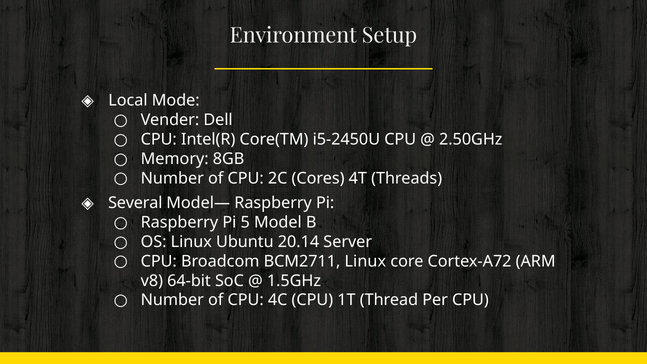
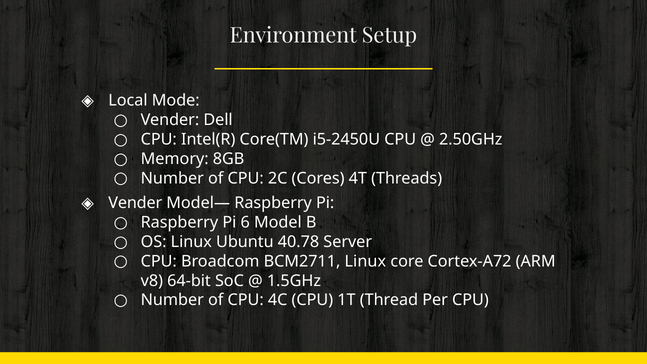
Several: Several -> Vender (135, 203)
5: 5 -> 6 (245, 222)
20.14: 20.14 -> 40.78 (299, 242)
